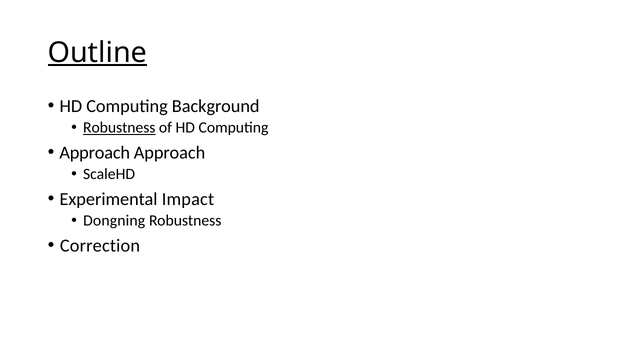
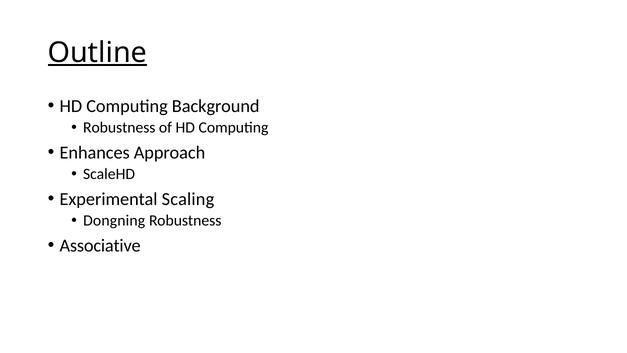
Robustness underline: present -> none (119, 128)
Approach: Approach -> Enhances (95, 152)
Impact: Impact -> Scaling (188, 199)
Correction: Correction -> Associative (100, 245)
